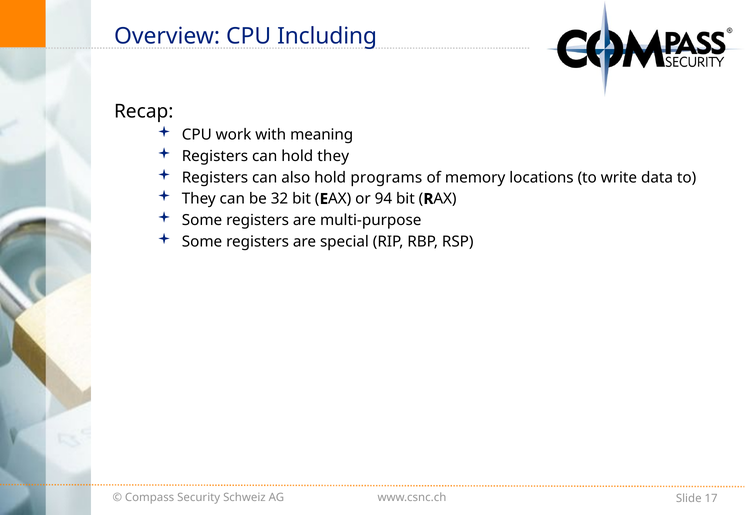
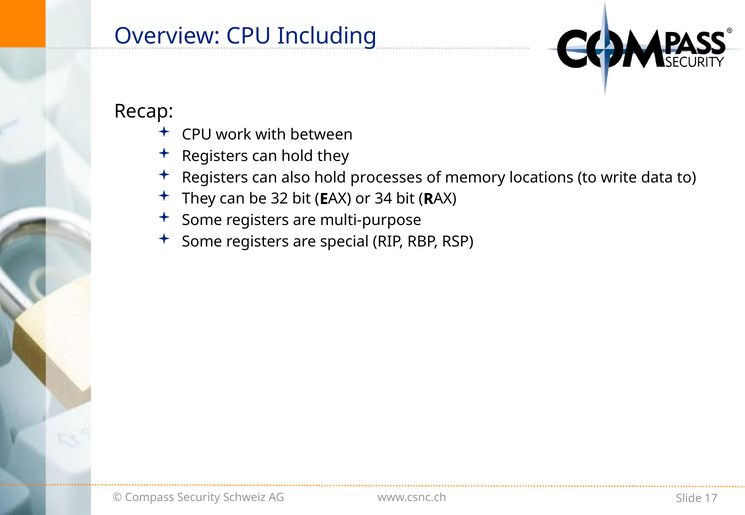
meaning: meaning -> between (322, 135)
programs: programs -> processes (386, 178)
94: 94 -> 34 (383, 199)
